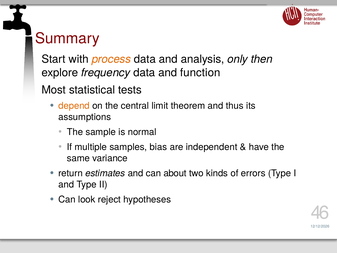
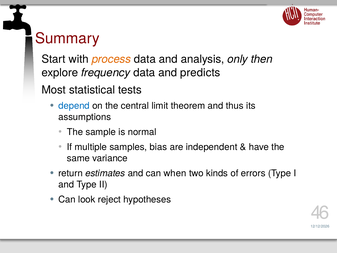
function: function -> predicts (200, 73)
depend colour: orange -> blue (74, 106)
about: about -> when (175, 173)
